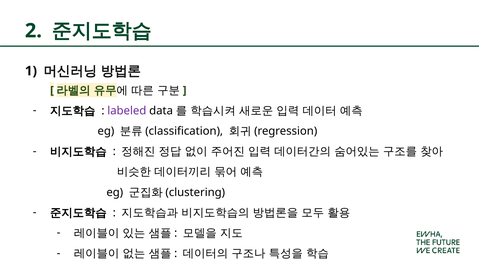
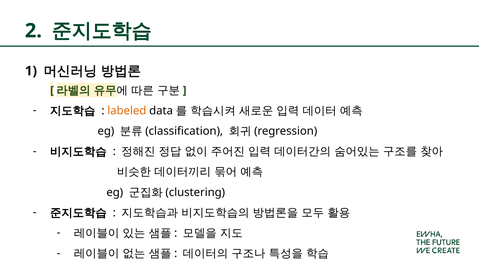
labeled colour: purple -> orange (127, 110)
